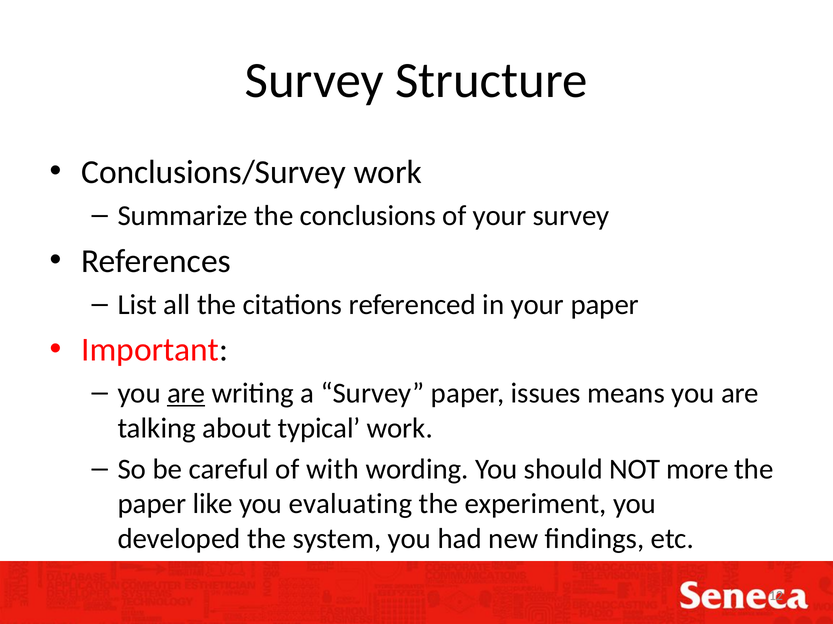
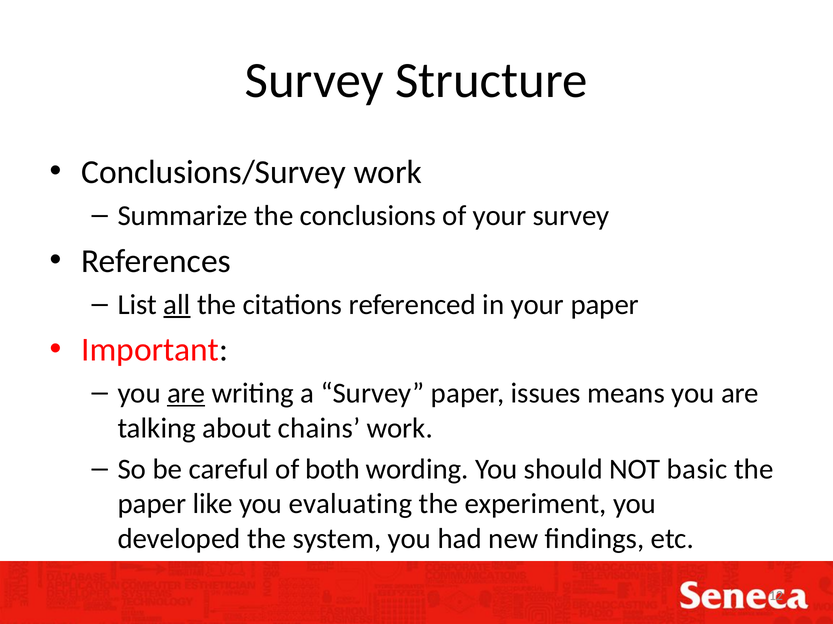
all underline: none -> present (177, 305)
typical: typical -> chains (319, 429)
with: with -> both (333, 470)
more: more -> basic (697, 470)
